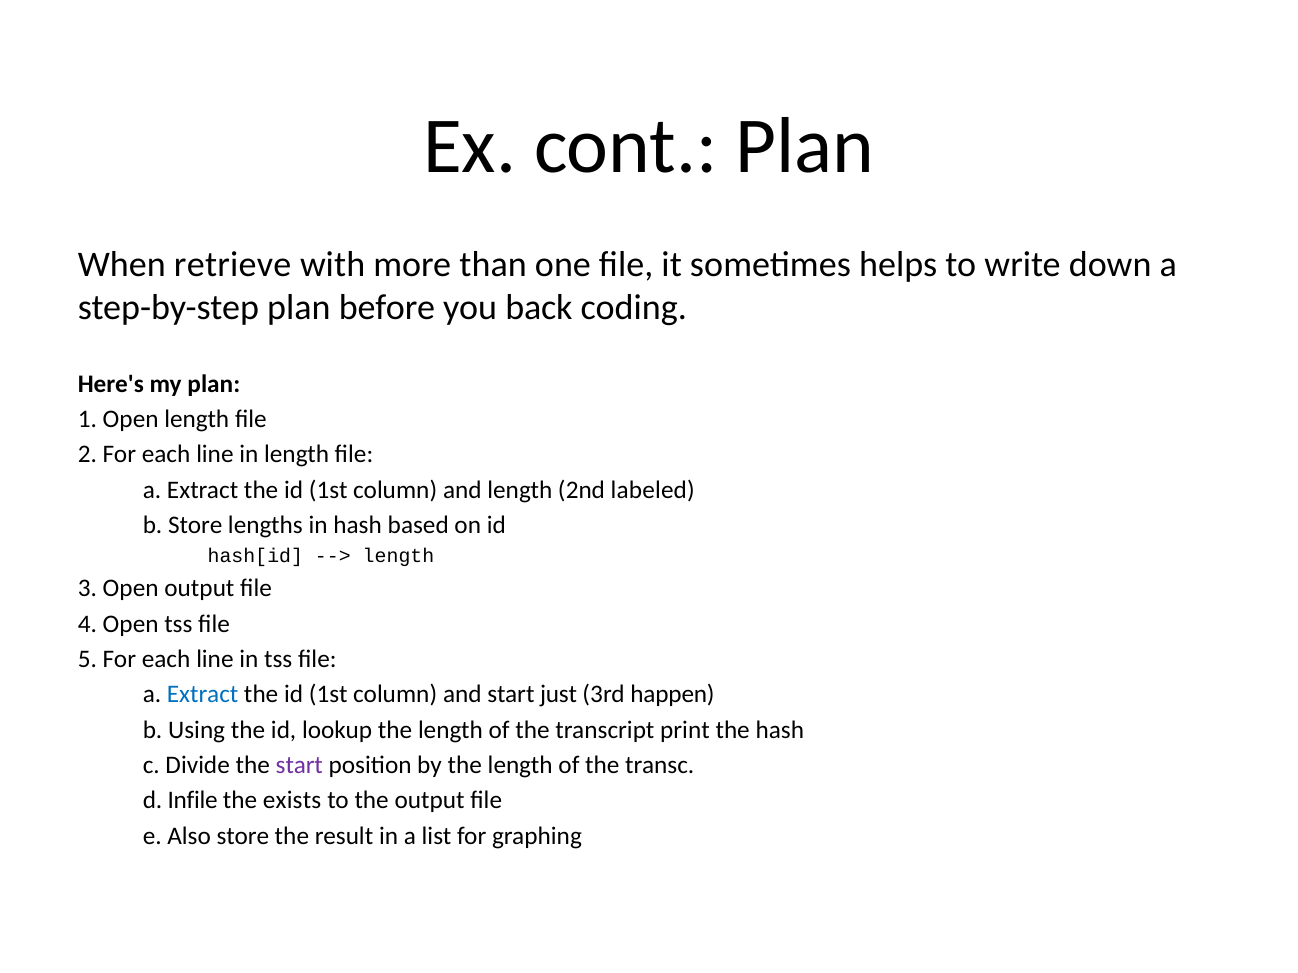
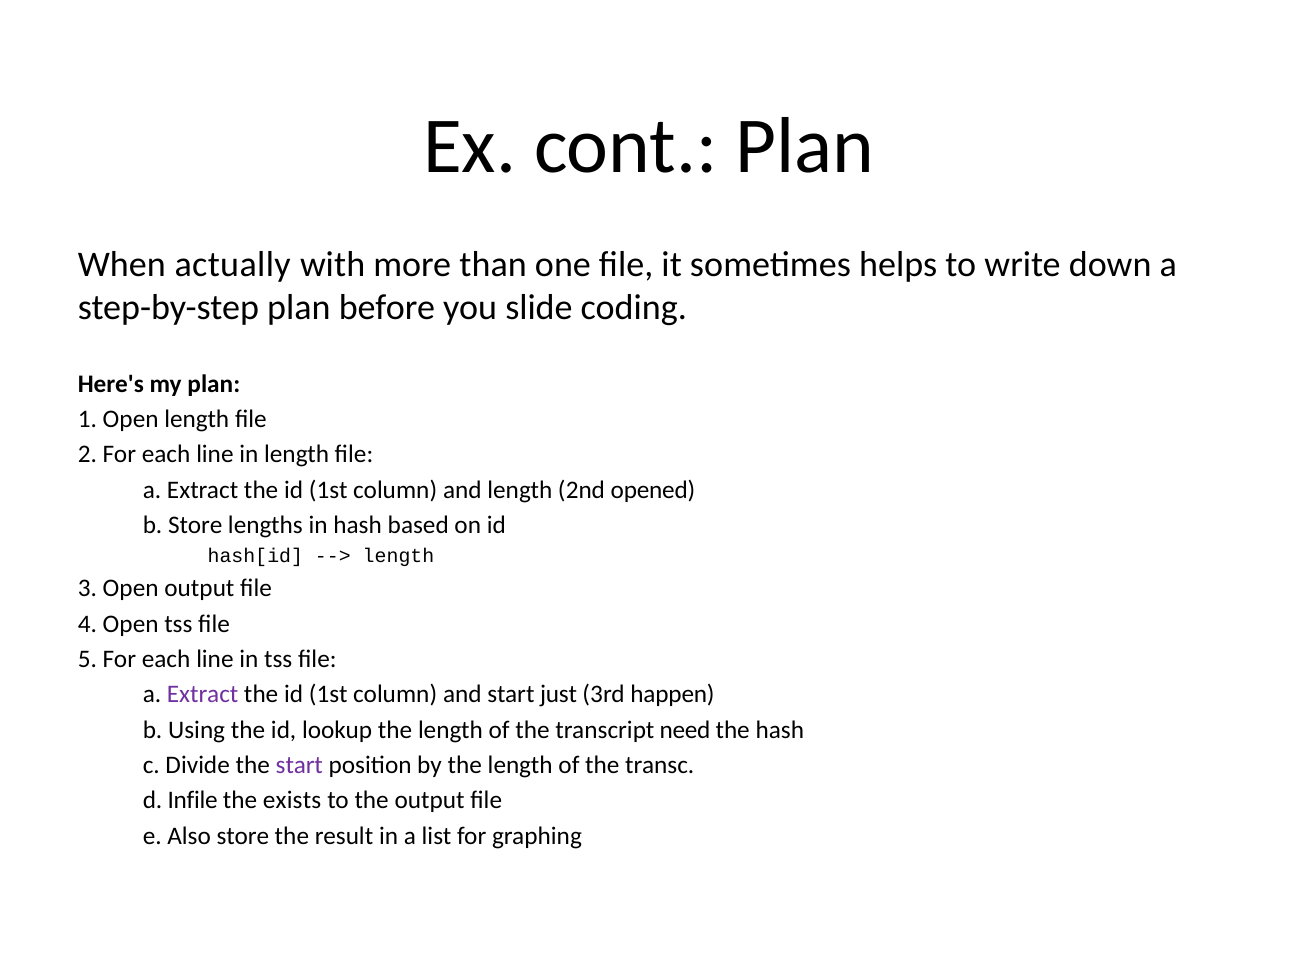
retrieve: retrieve -> actually (233, 264)
back: back -> slide (539, 308)
labeled: labeled -> opened (653, 490)
Extract colour: blue -> purple (203, 695)
print: print -> need (685, 730)
